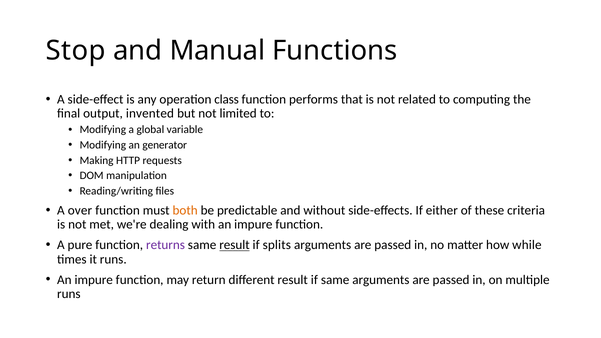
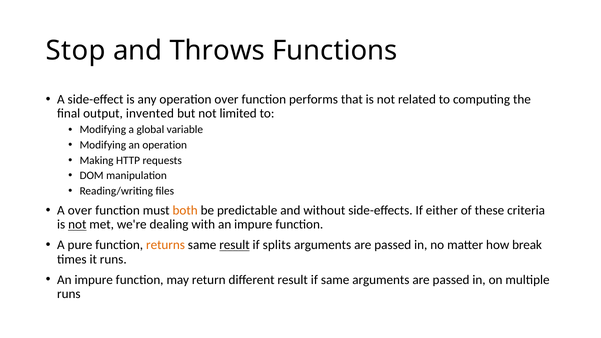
Manual: Manual -> Throws (217, 50)
operation class: class -> over (226, 99)
an generator: generator -> operation (165, 145)
not underline: none -> present (77, 225)
returns colour: purple -> orange (166, 245)
while: while -> break (527, 245)
